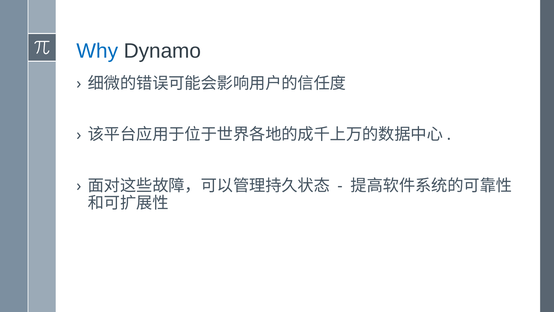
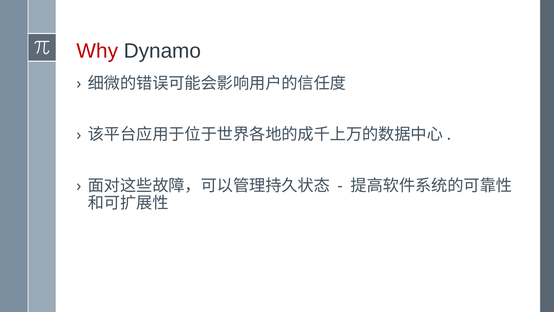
Why colour: blue -> red (97, 51)
